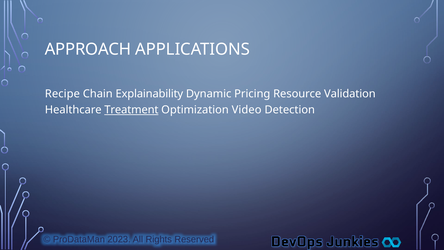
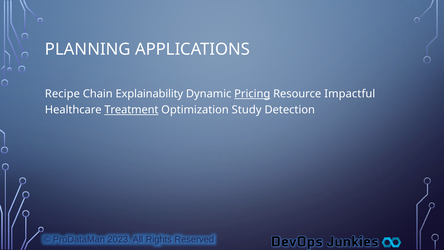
APPROACH: APPROACH -> PLANNING (88, 49)
Pricing underline: none -> present (252, 94)
Validation: Validation -> Impactful (350, 94)
Video: Video -> Study (247, 110)
